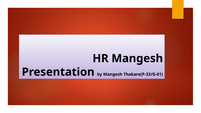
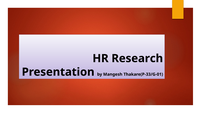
HR Mangesh: Mangesh -> Research (137, 58)
